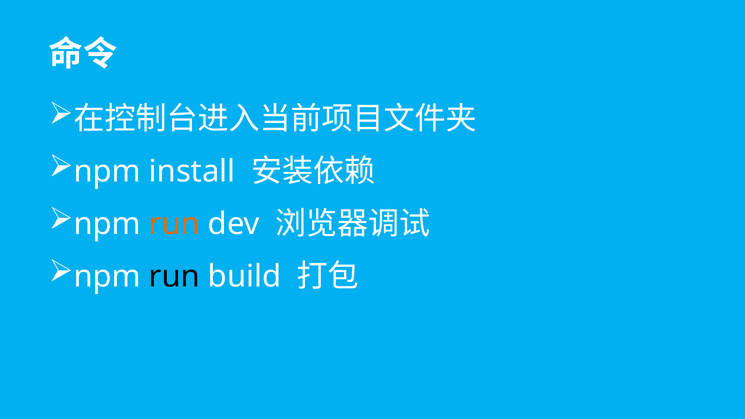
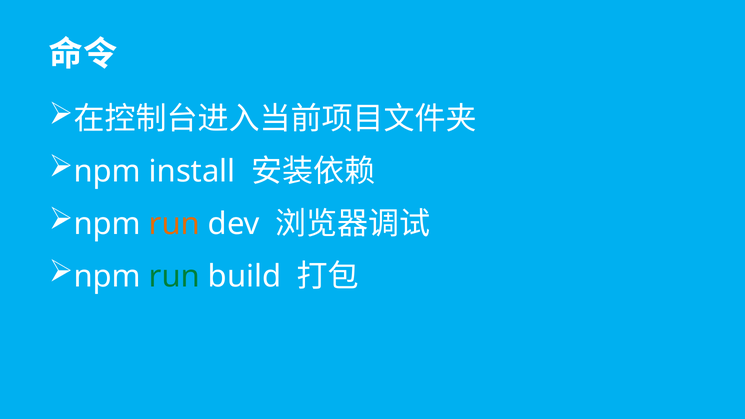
run colour: black -> green (174, 276)
